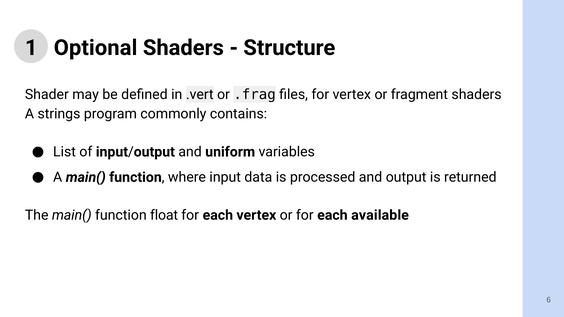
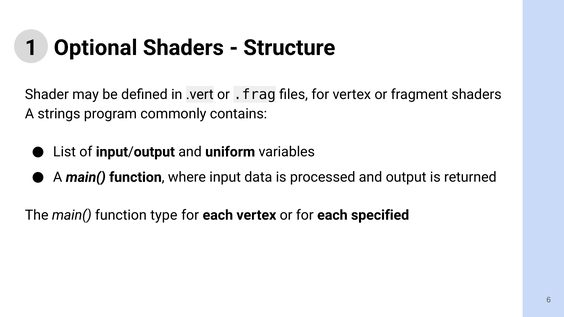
float: float -> type (164, 215)
available: available -> specified (380, 215)
